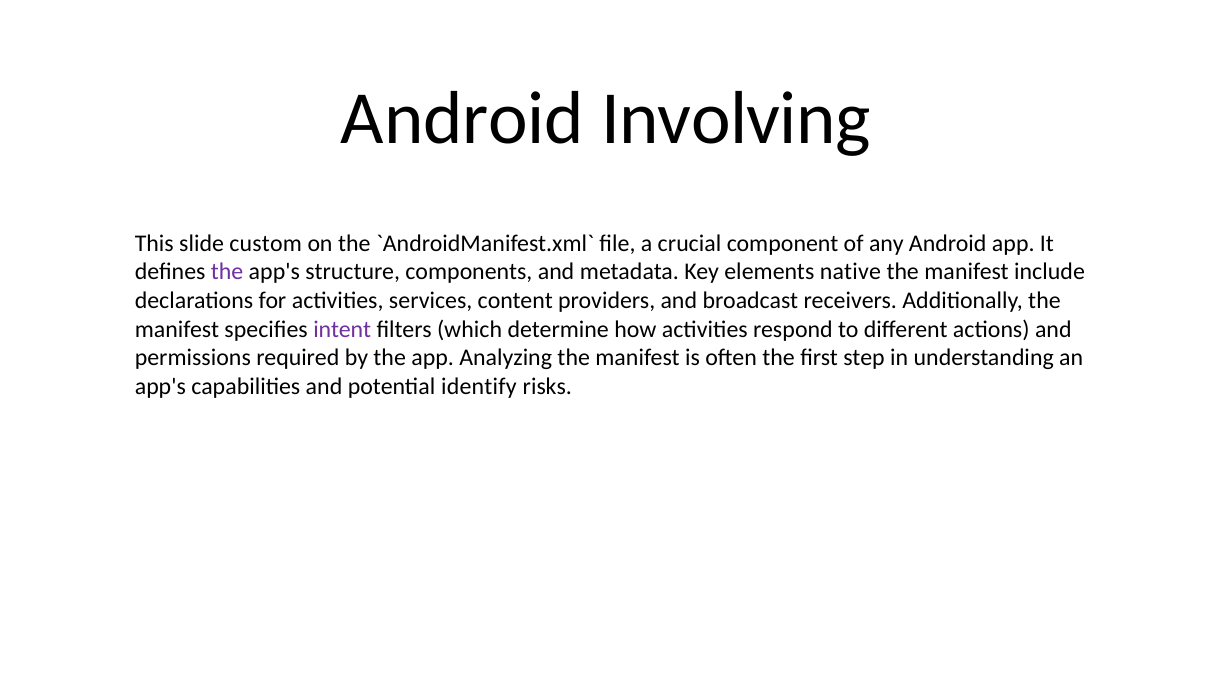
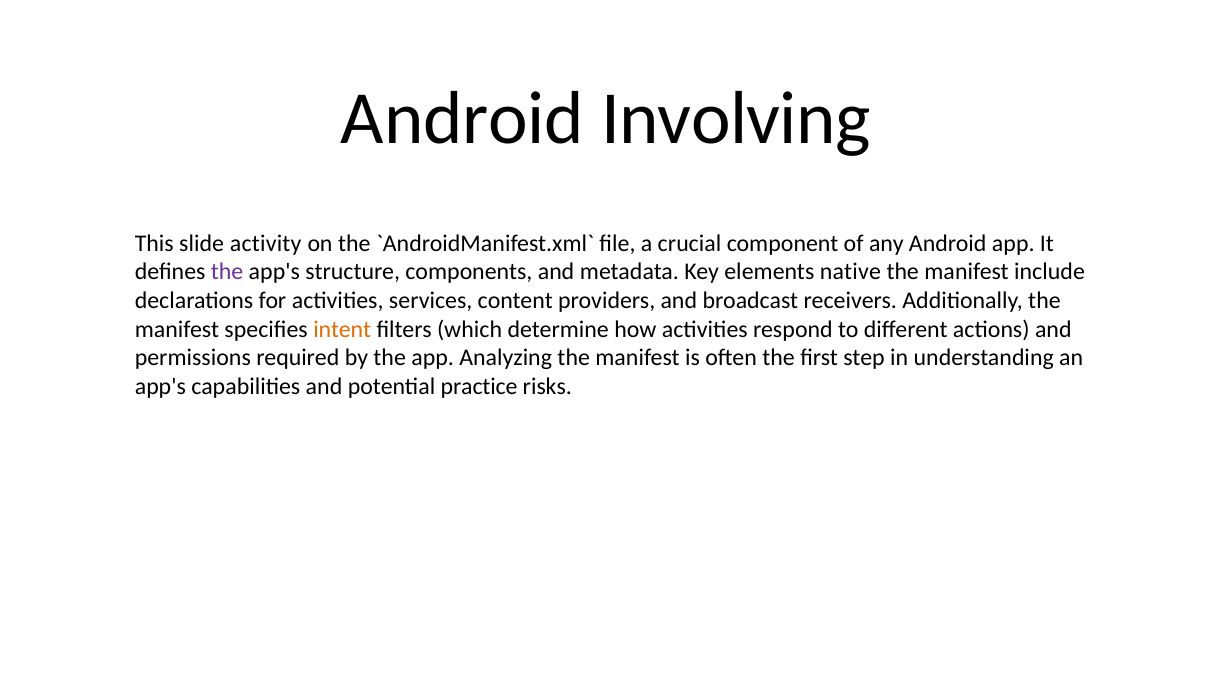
custom: custom -> activity (266, 243)
intent colour: purple -> orange (342, 329)
identify: identify -> practice (479, 386)
